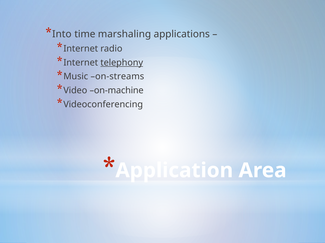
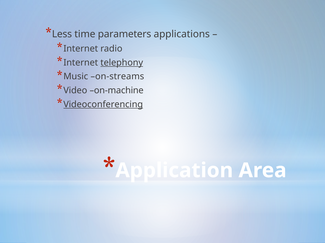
Into: Into -> Less (62, 34)
marshaling: marshaling -> parameters (125, 34)
Videoconferencing underline: none -> present (103, 105)
